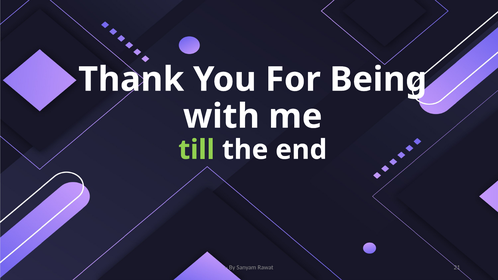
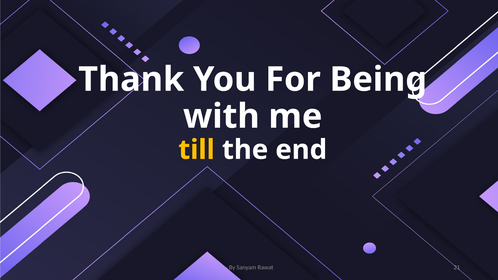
till colour: light green -> yellow (197, 150)
